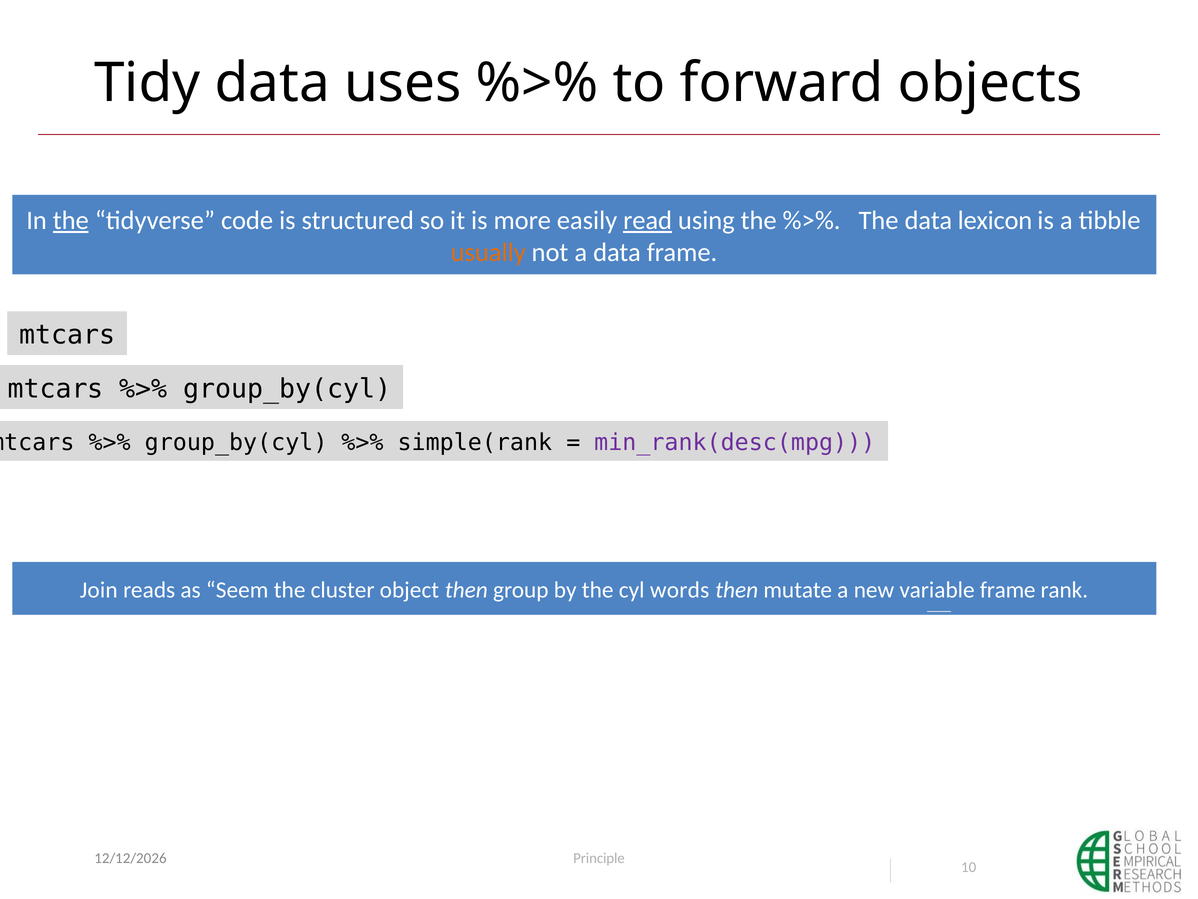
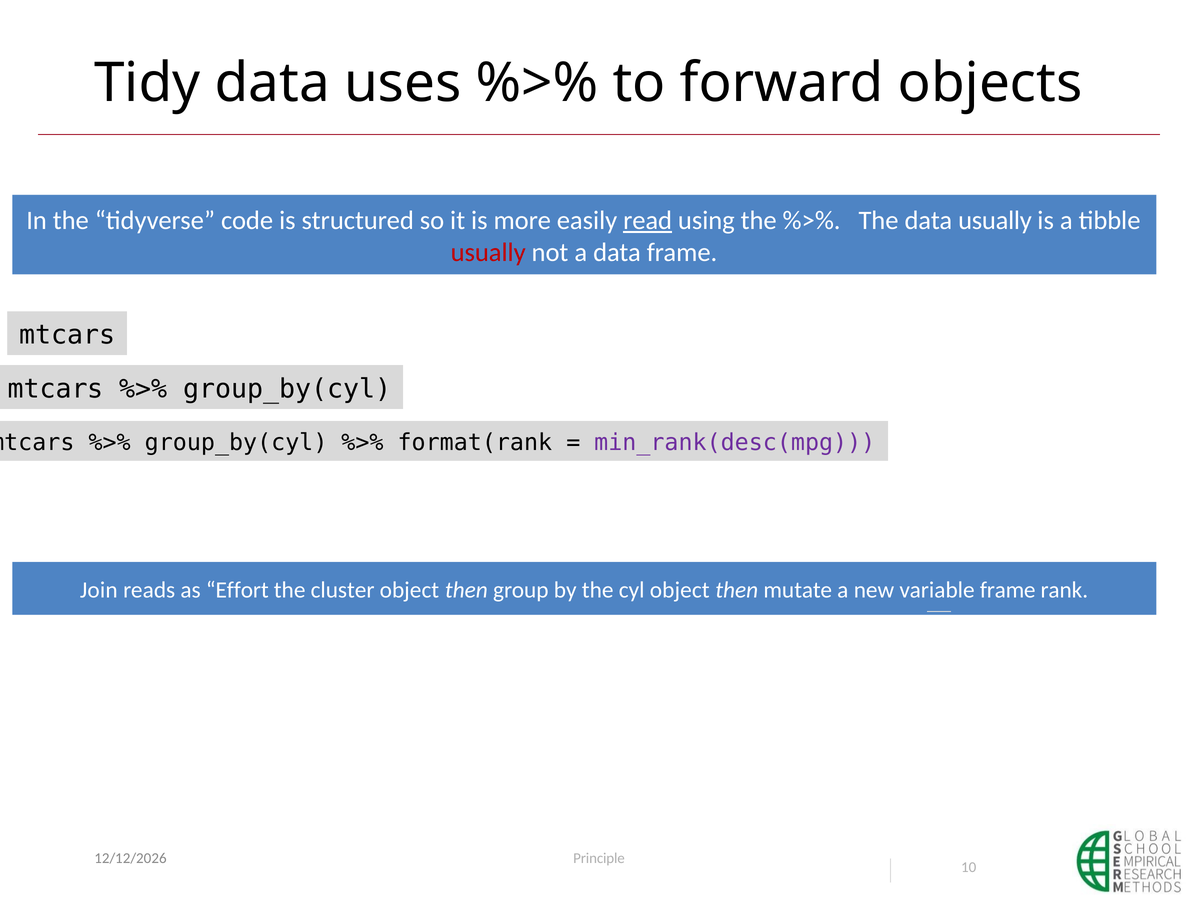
the underline: present -> none (71, 220)
data lexicon: lexicon -> usually (995, 220)
usually colour: orange -> red (488, 252)
simple(rank: simple(rank -> format(rank (475, 442)
Seem: Seem -> Effort (237, 590)
cyl words: words -> object (680, 590)
